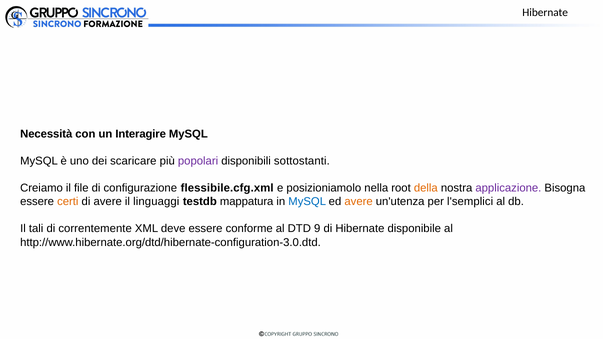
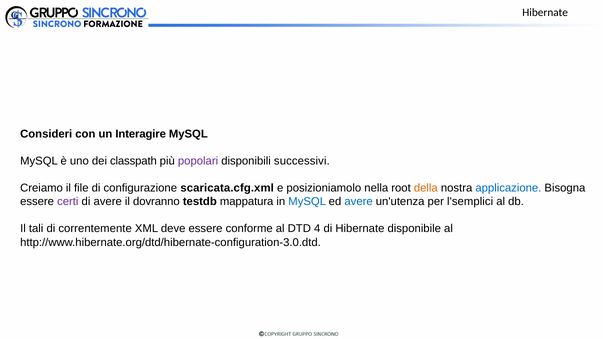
Necessità: Necessità -> Consideri (46, 134)
scaricare: scaricare -> classpath (133, 161)
sottostanti: sottostanti -> successivi (302, 161)
flessibile.cfg.xml: flessibile.cfg.xml -> scaricata.cfg.xml (227, 188)
applicazione colour: purple -> blue (508, 188)
certi colour: orange -> purple (68, 202)
linguaggi: linguaggi -> dovranno (156, 202)
avere colour: orange -> blue (359, 202)
9: 9 -> 4 (317, 229)
